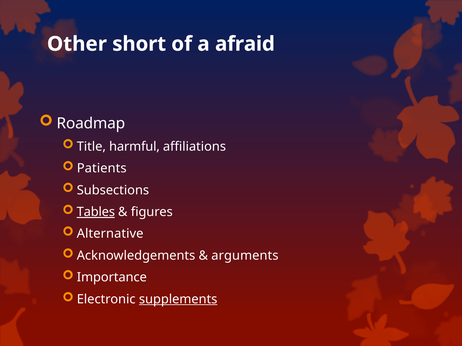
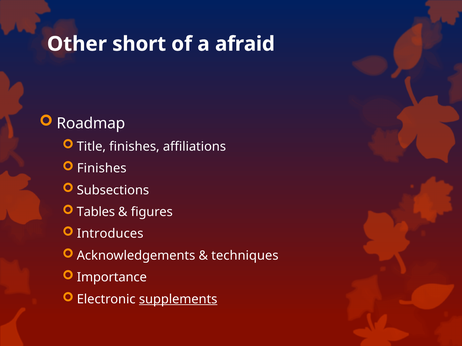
Title harmful: harmful -> finishes (134, 147)
Patients: Patients -> Finishes (102, 169)
Tables underline: present -> none (96, 212)
Alternative: Alternative -> Introduces (110, 234)
arguments: arguments -> techniques (245, 256)
